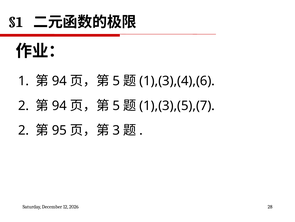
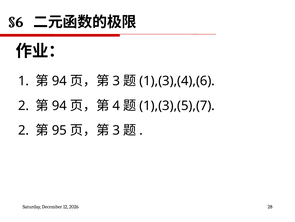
§1: §1 -> §6 (16, 22)
5: 5 -> 3 (116, 81)
5: 5 -> 4 (116, 105)
